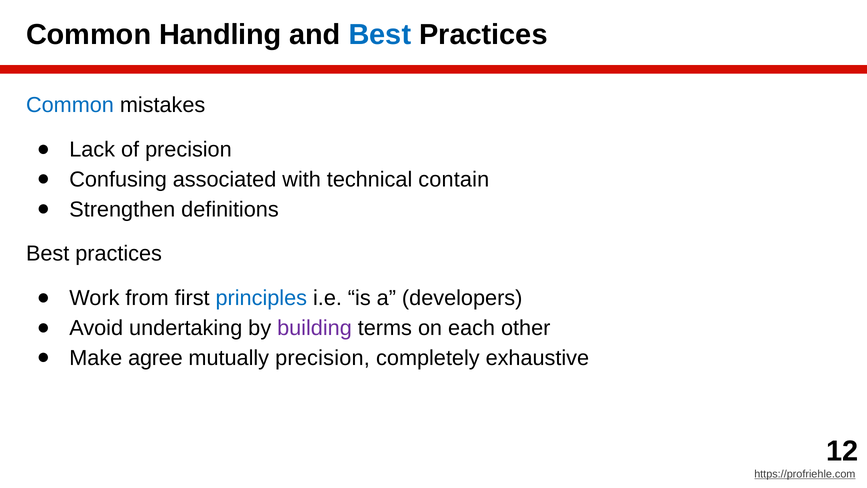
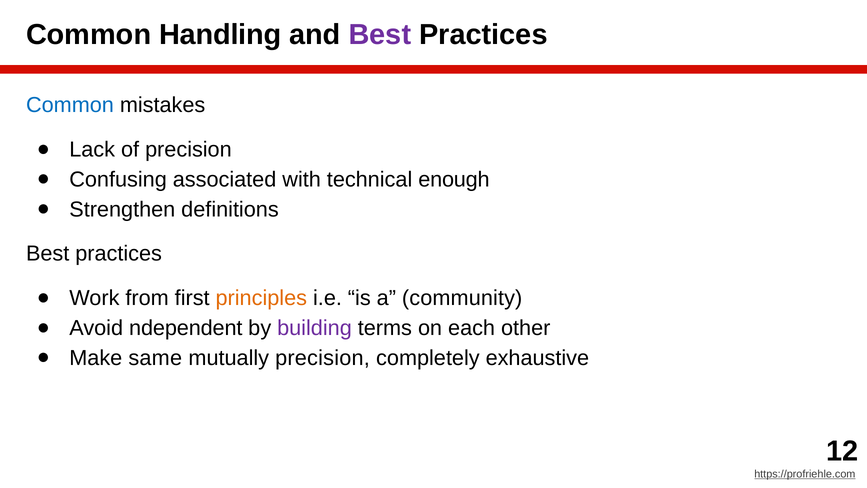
Best colour: blue -> purple (380, 35)
contain: contain -> enough (454, 179)
principles colour: blue -> orange (261, 298)
developers: developers -> community (462, 298)
undertaking: undertaking -> ndependent (186, 328)
agree: agree -> same (155, 358)
